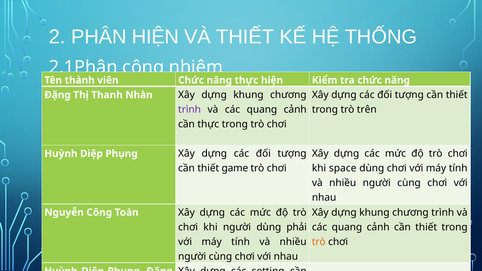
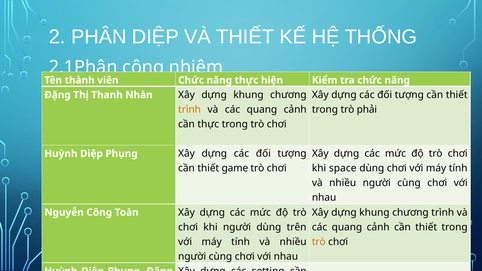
PHÂN HIỆN: HIỆN -> DIỆP (155, 37)
trình colour: purple -> orange (190, 110)
trên: trên -> phải (367, 110)
phải: phải -> trên (297, 227)
